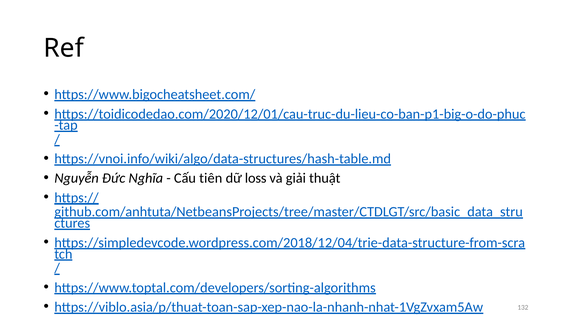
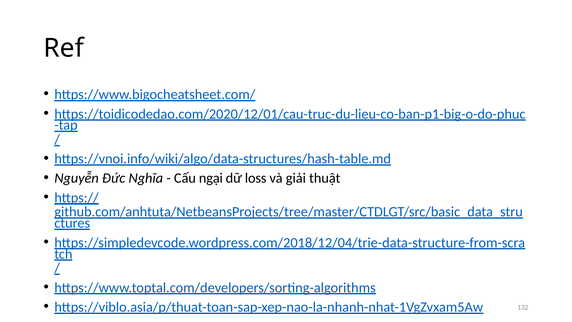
tiên: tiên -> ngại (211, 178)
